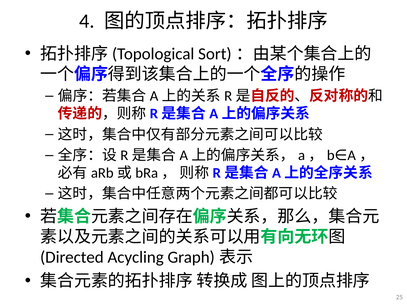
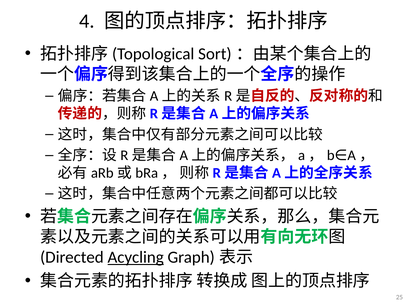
Acycling underline: none -> present (136, 257)
